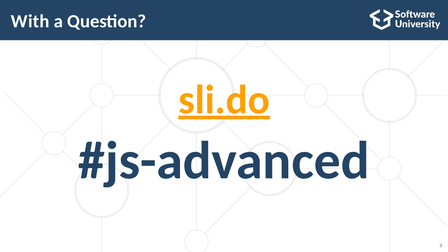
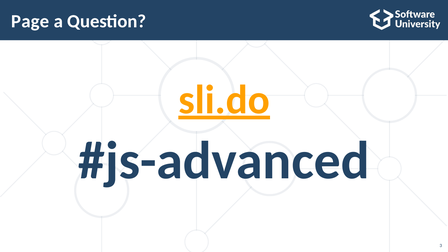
With: With -> Page (30, 21)
